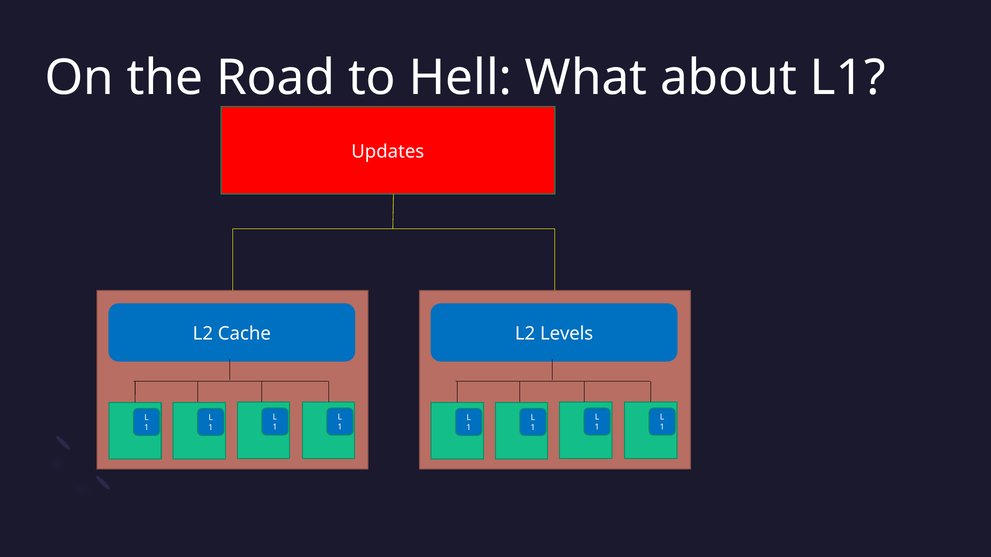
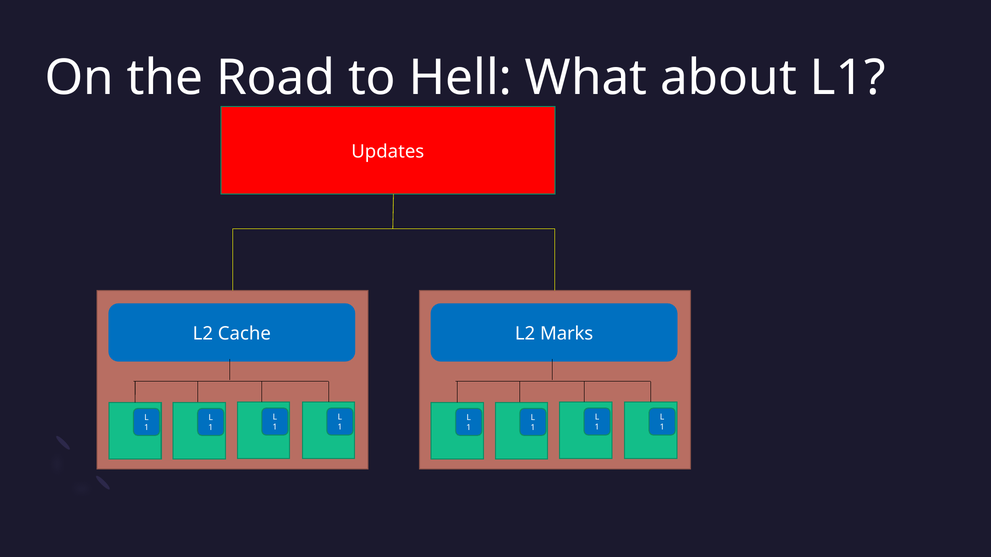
Levels: Levels -> Marks (567, 334)
